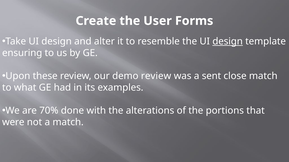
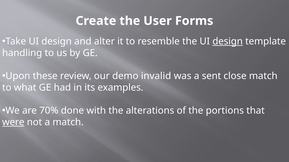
ensuring: ensuring -> handling (22, 53)
demo review: review -> invalid (156, 76)
were underline: none -> present (13, 123)
